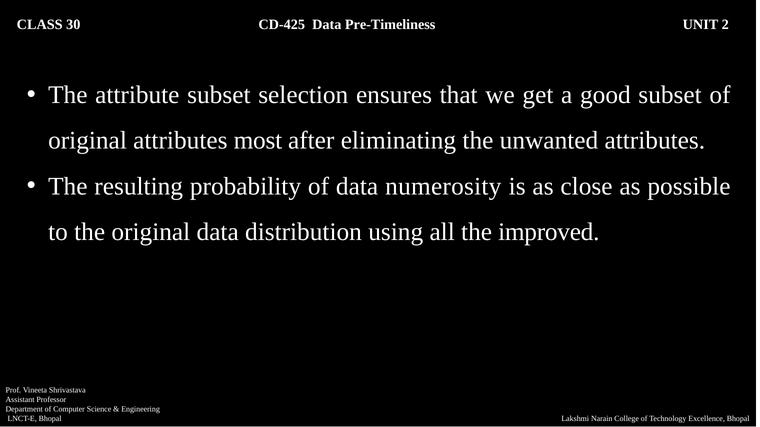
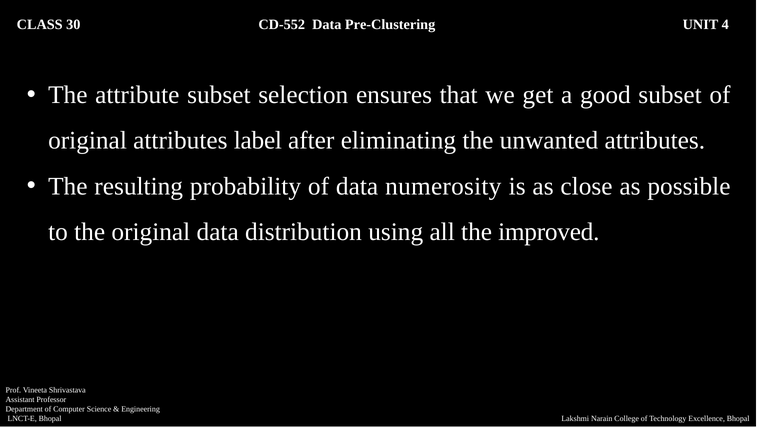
CD-425: CD-425 -> CD-552 (282, 25)
Pre-Timeliness: Pre-Timeliness -> Pre-Clustering (390, 25)
2: 2 -> 4 (725, 25)
most: most -> label (258, 141)
